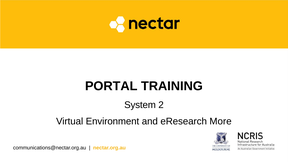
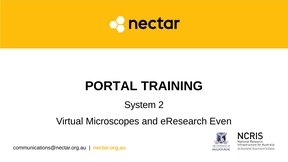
Environment: Environment -> Microscopes (112, 121)
More: More -> Even (221, 121)
